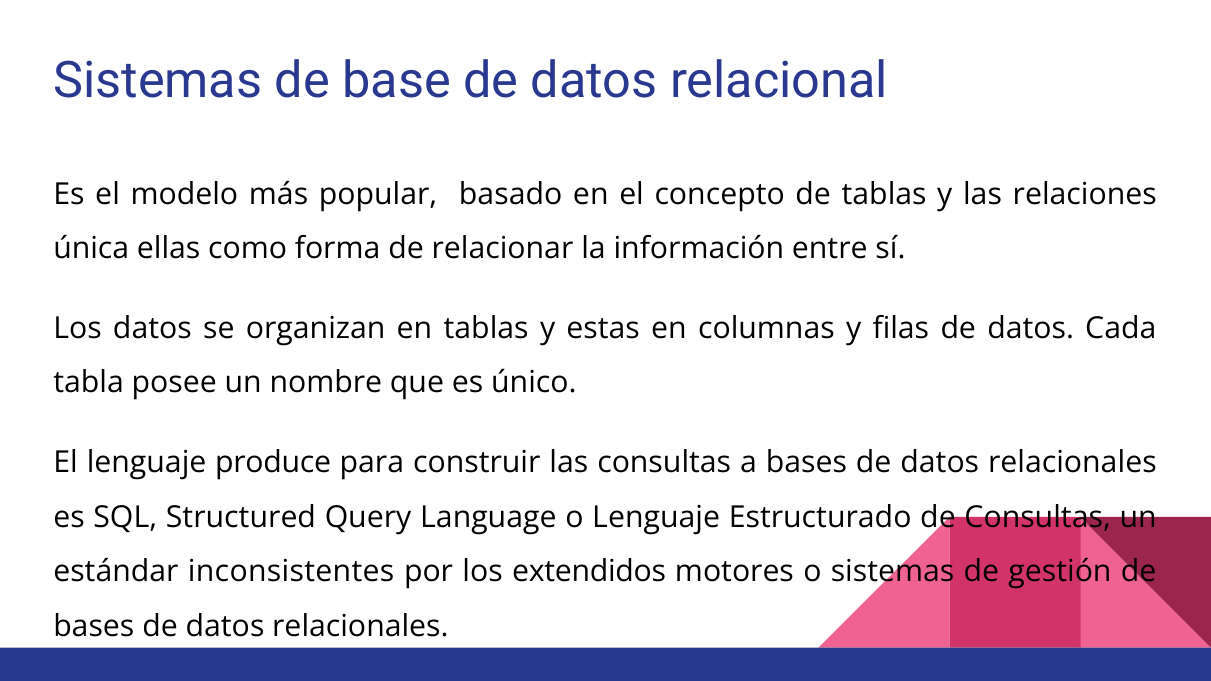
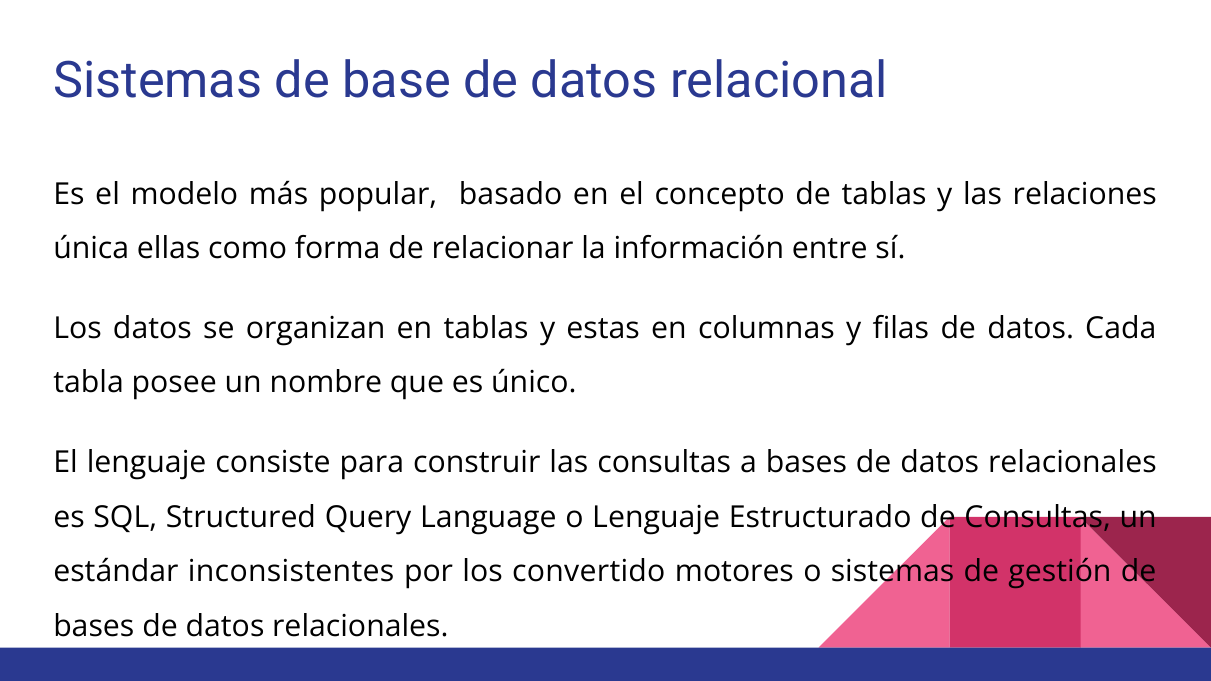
produce: produce -> consiste (273, 463)
extendidos: extendidos -> convertido (589, 572)
